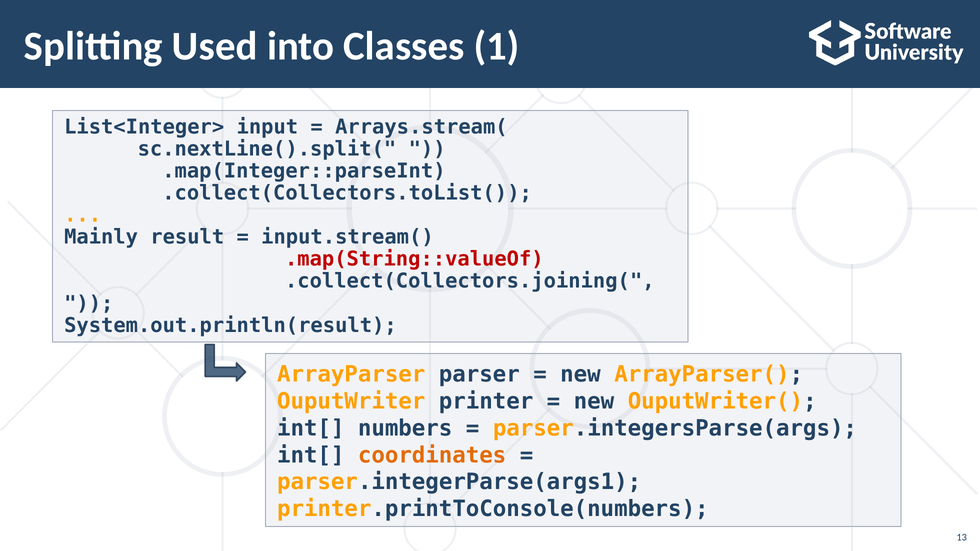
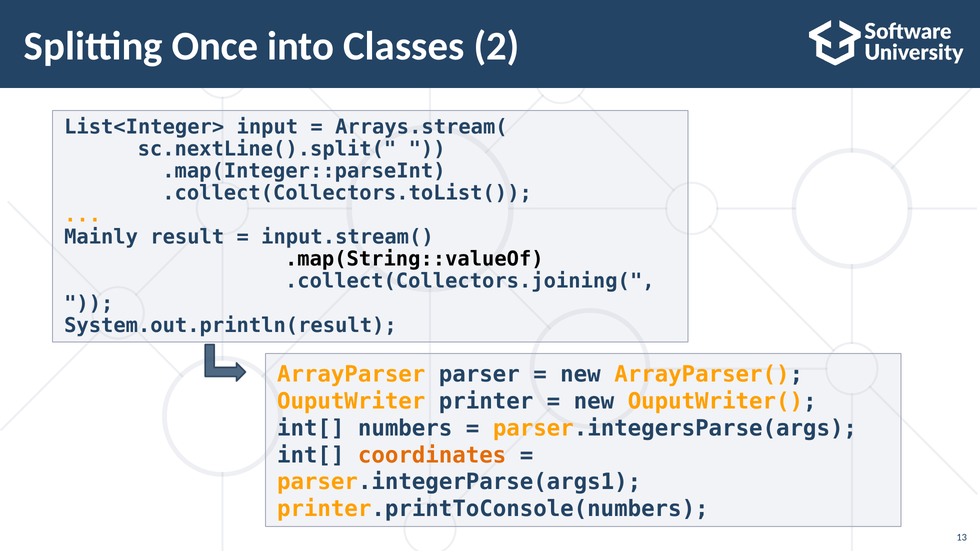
Used: Used -> Once (215, 46)
1: 1 -> 2 (497, 46)
.map(String::valueOf colour: red -> black (414, 259)
